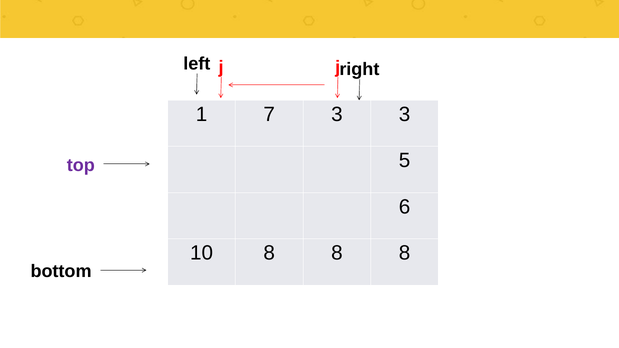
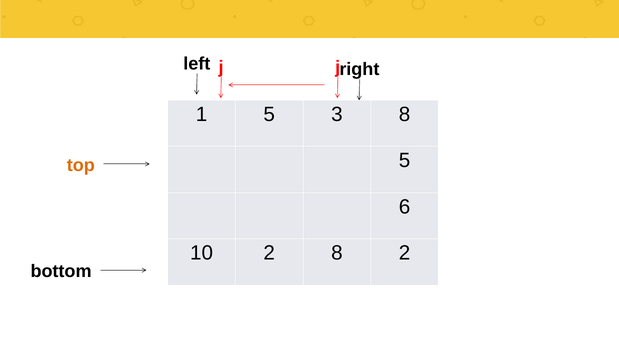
1 7: 7 -> 5 (269, 115)
3 3: 3 -> 8 (405, 115)
top colour: purple -> orange (81, 165)
10 8: 8 -> 2 (269, 253)
8: 8 -> 2 (405, 253)
